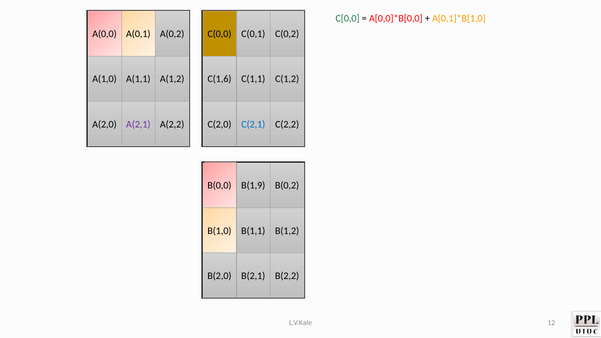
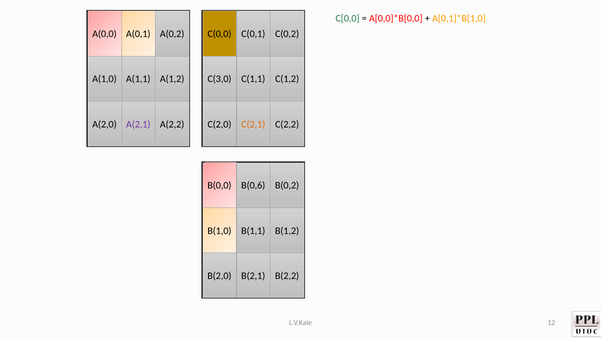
C(1,6: C(1,6 -> C(3,0 (219, 79)
C(2,1 colour: blue -> orange (253, 124)
B(1,9: B(1,9 -> B(0,6 (253, 186)
